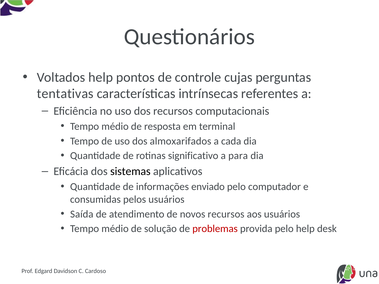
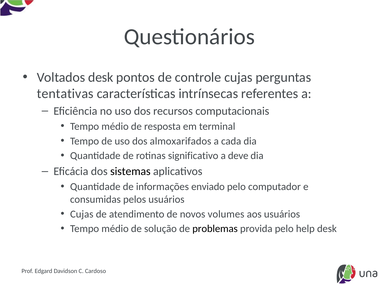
Voltados help: help -> desk (101, 77)
para: para -> deve (238, 156)
Saída: Saída -> Cujas (82, 214)
novos recursos: recursos -> volumes (226, 214)
problemas colour: red -> black (215, 229)
